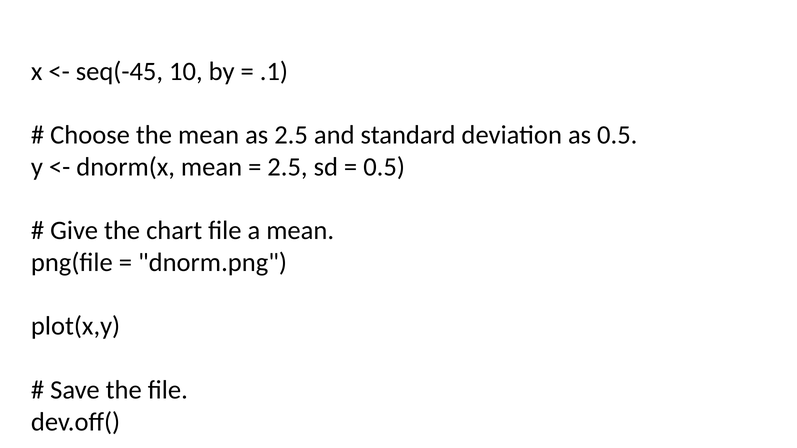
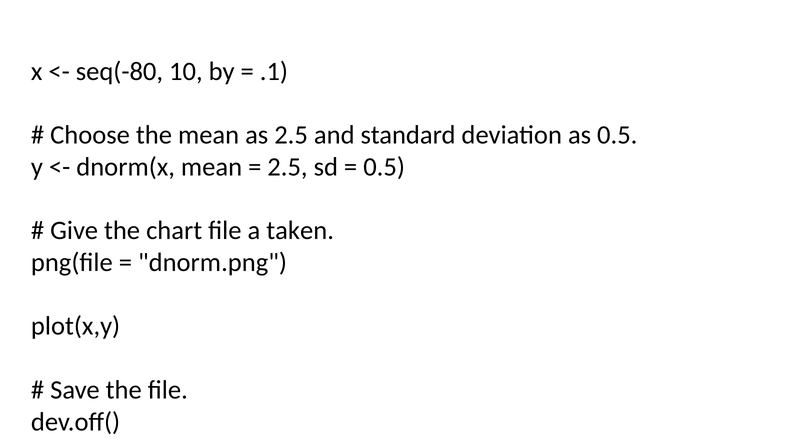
seq(-45: seq(-45 -> seq(-80 (119, 71)
a mean: mean -> taken (300, 231)
